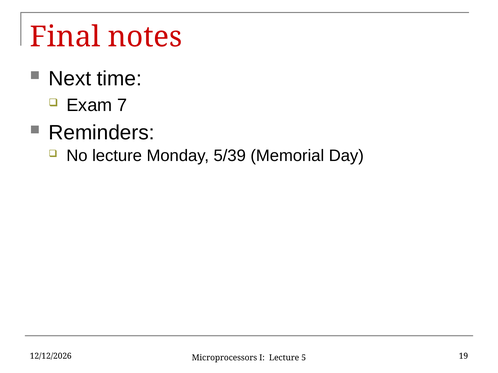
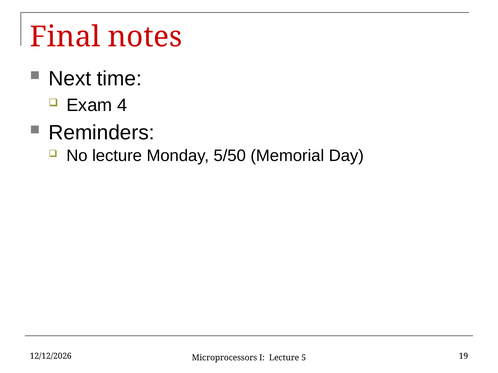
7: 7 -> 4 (122, 105)
5/39: 5/39 -> 5/50 (230, 156)
